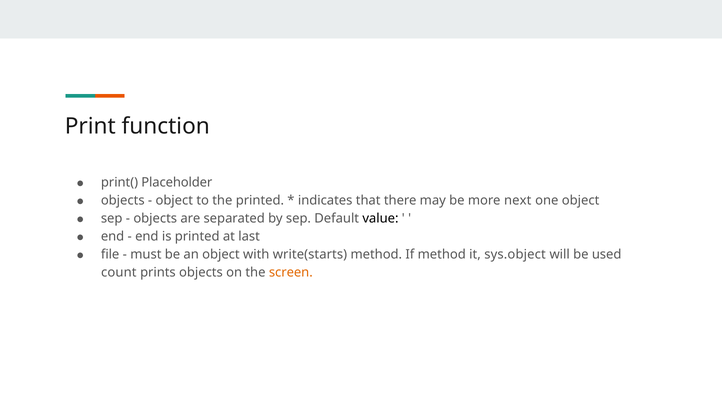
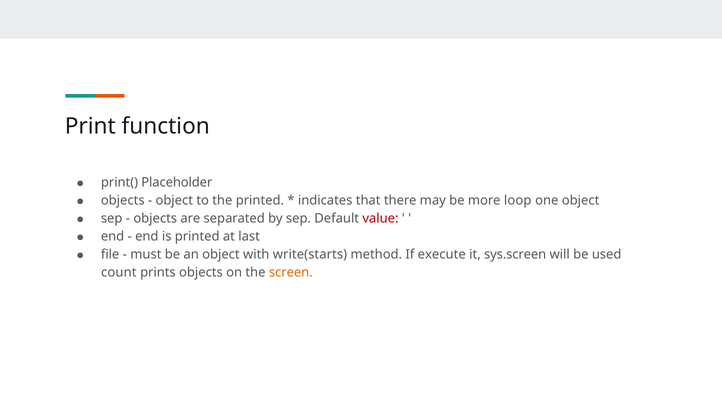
next: next -> loop (518, 200)
value colour: black -> red (380, 218)
If method: method -> execute (442, 254)
sys.object: sys.object -> sys.screen (515, 254)
